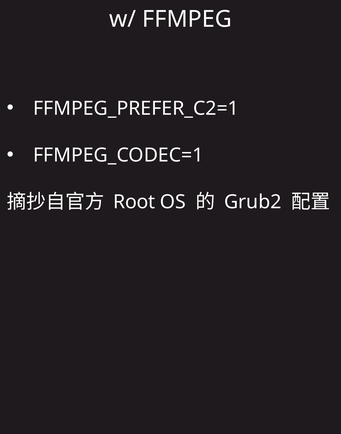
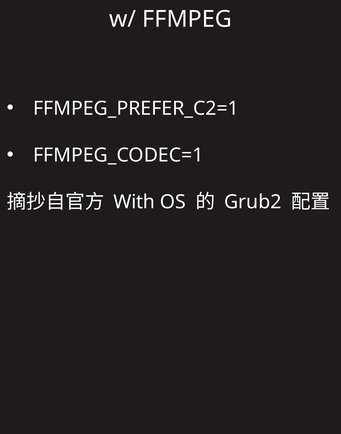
Root: Root -> With (134, 202)
